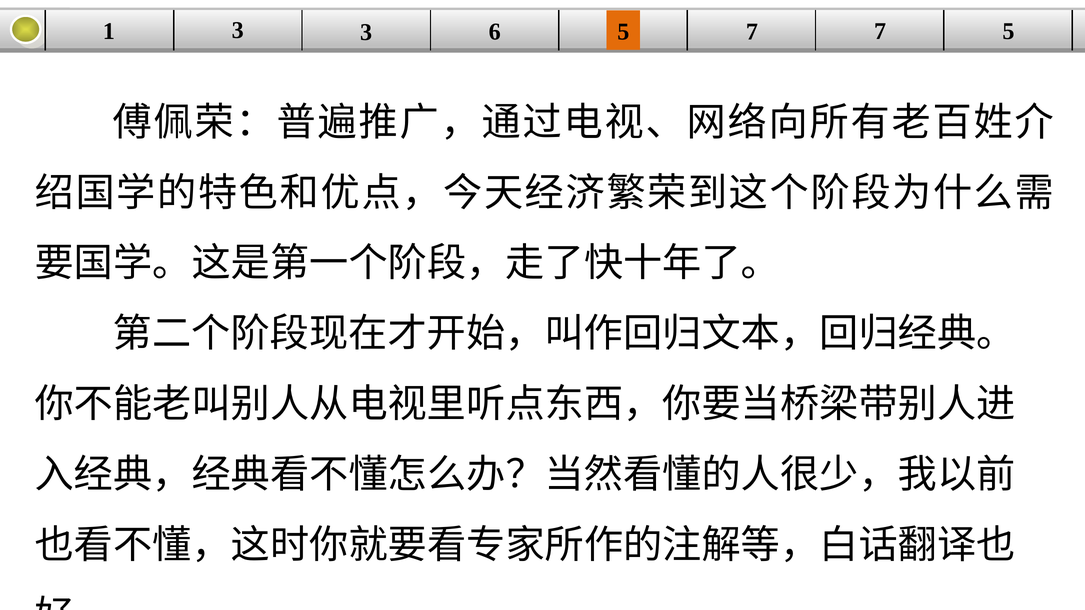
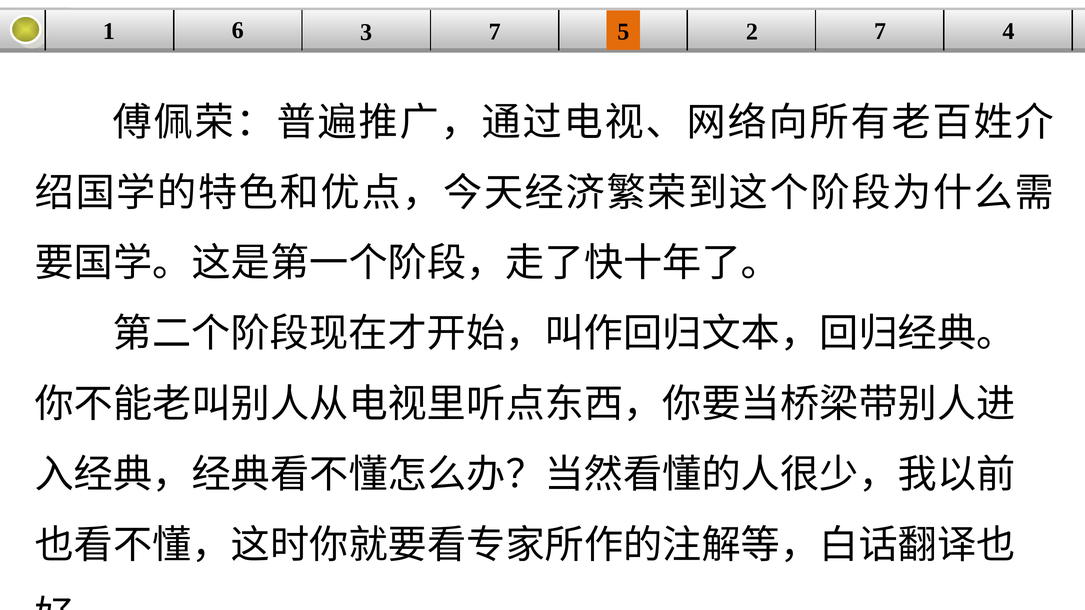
1 3: 3 -> 6 (238, 30)
3 6: 6 -> 7 (495, 32)
5 7: 7 -> 2 (752, 32)
7 5: 5 -> 4 (1008, 31)
